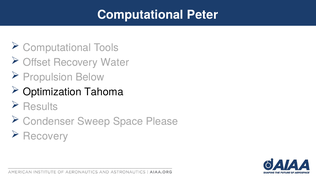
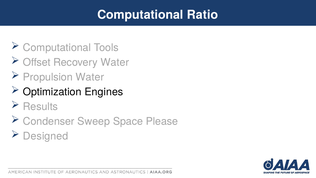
Peter: Peter -> Ratio (203, 15)
Propulsion Below: Below -> Water (90, 77)
Tahoma: Tahoma -> Engines (104, 92)
Recovery: Recovery -> Designed (46, 136)
